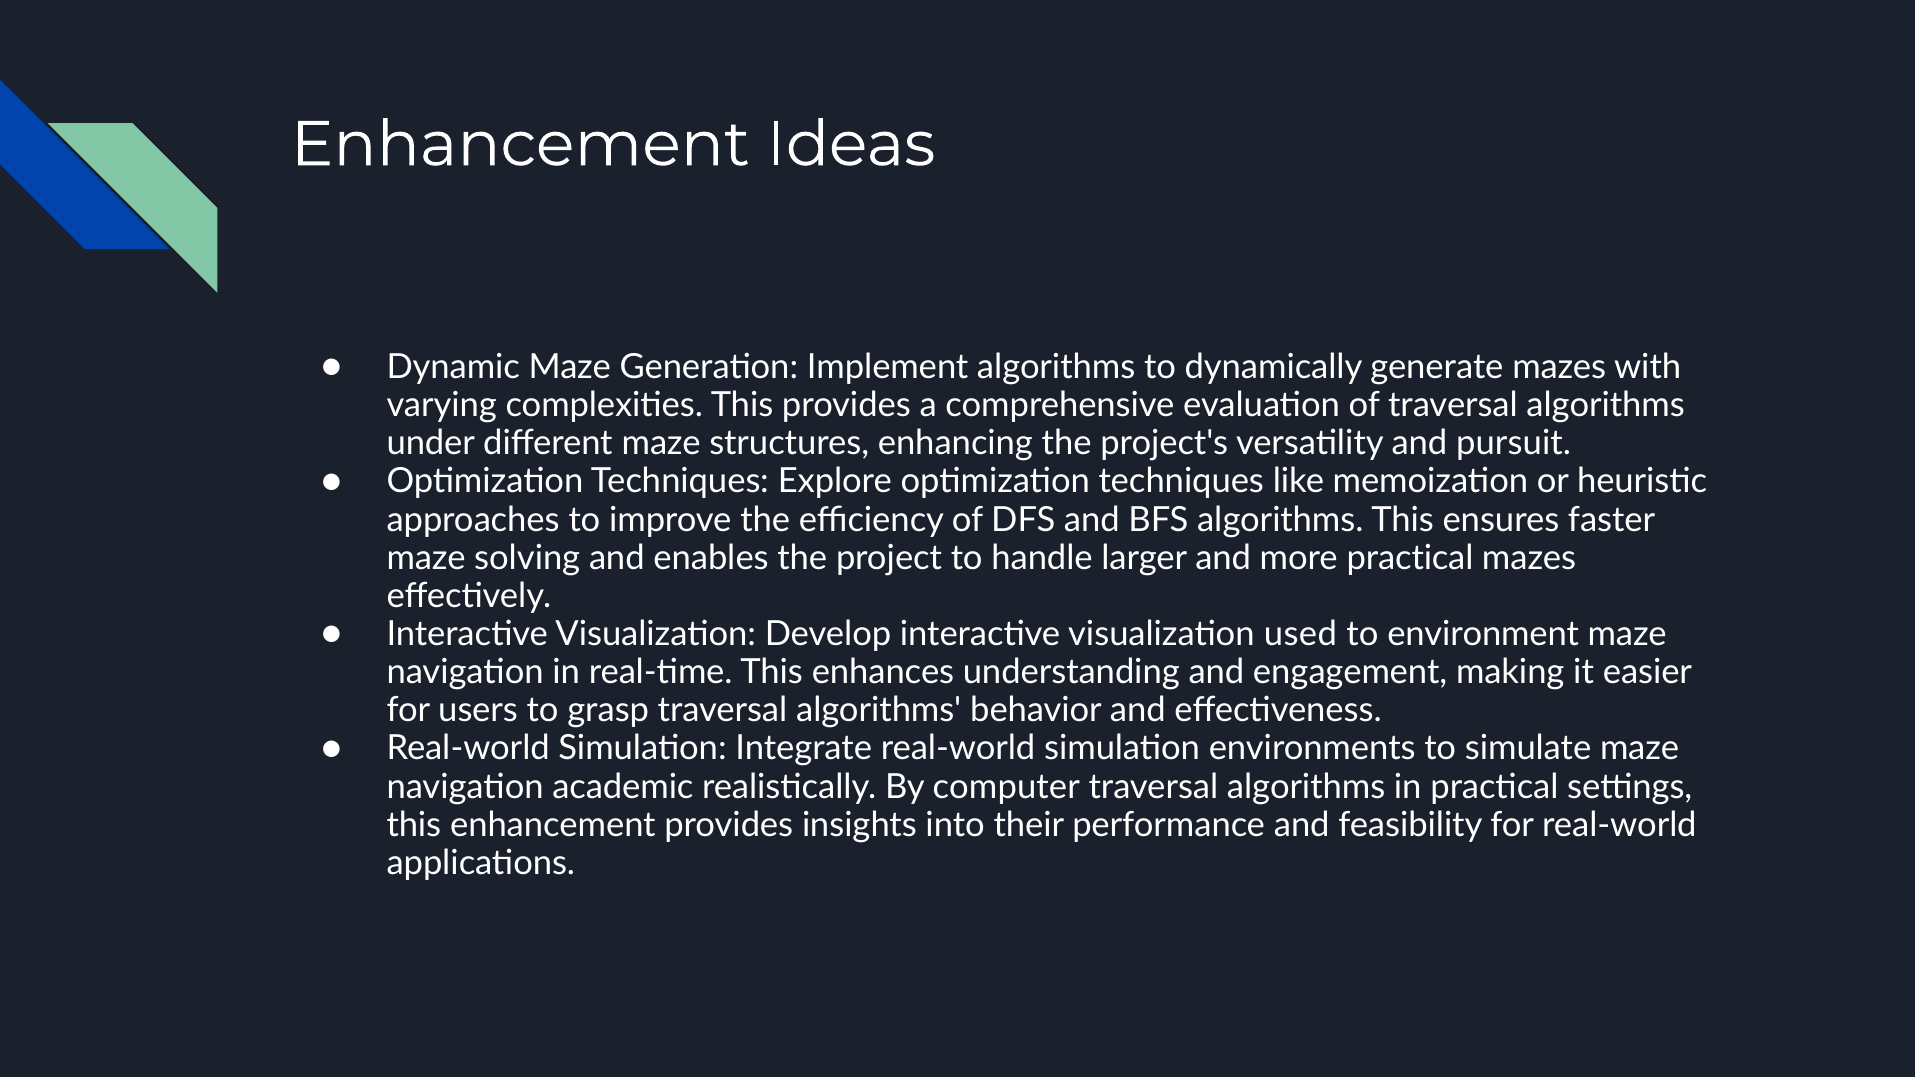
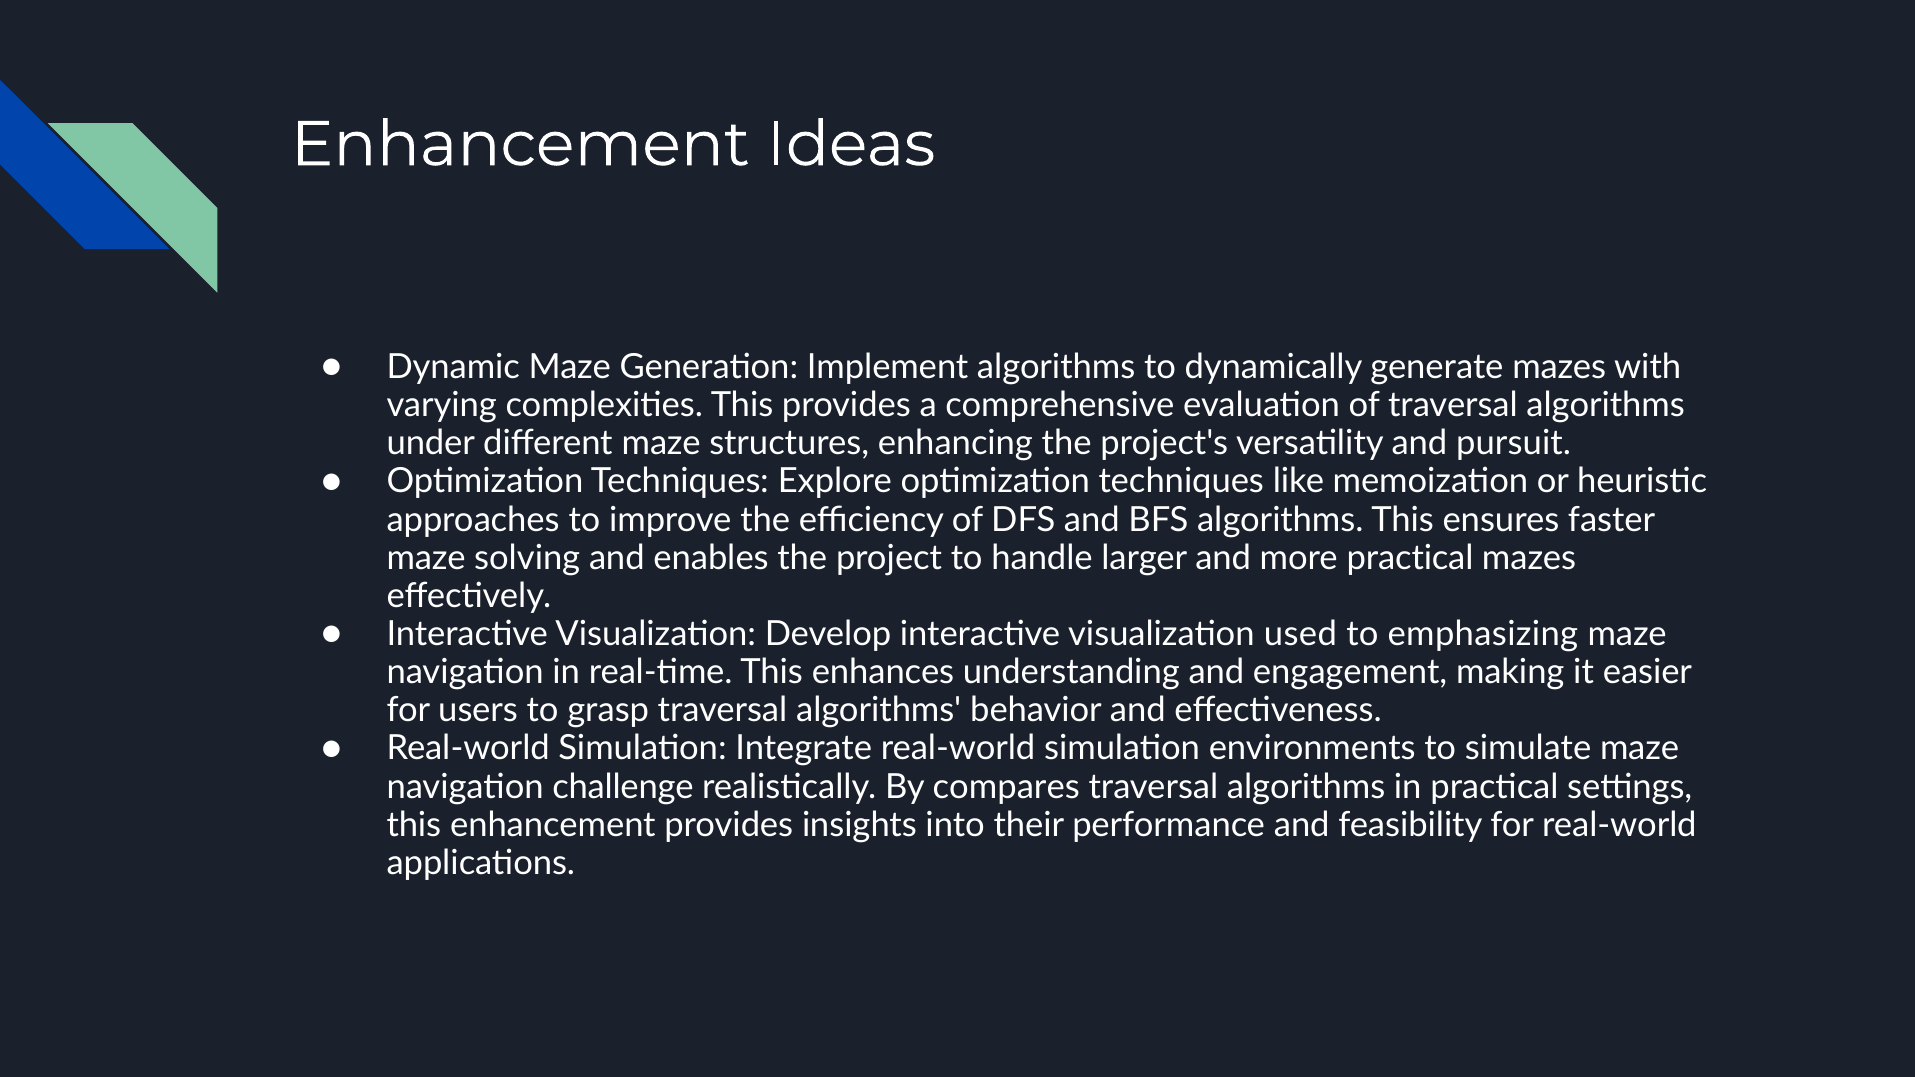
environment: environment -> emphasizing (1483, 634)
academic: academic -> challenge (623, 787)
computer: computer -> compares (1006, 787)
